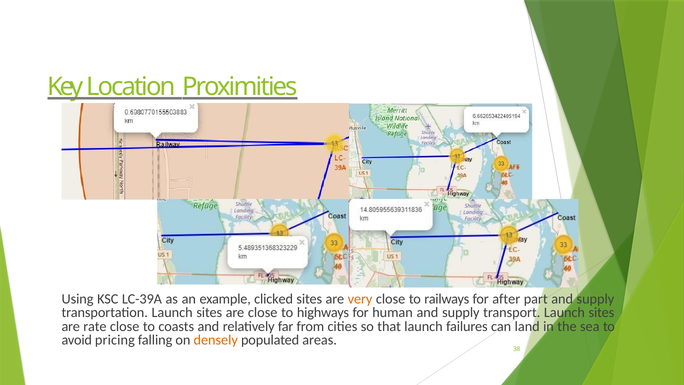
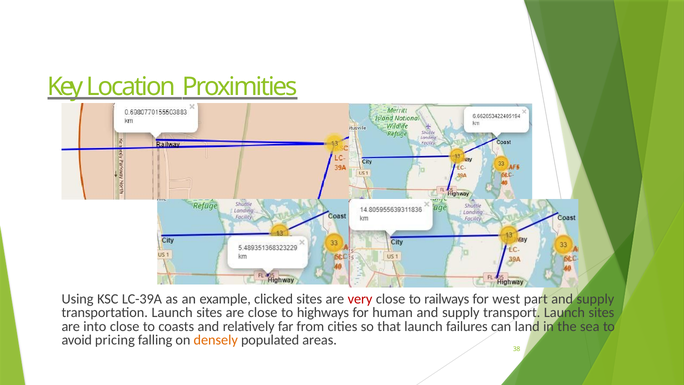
very colour: orange -> red (360, 299)
after: after -> west (506, 299)
rate: rate -> into (95, 326)
